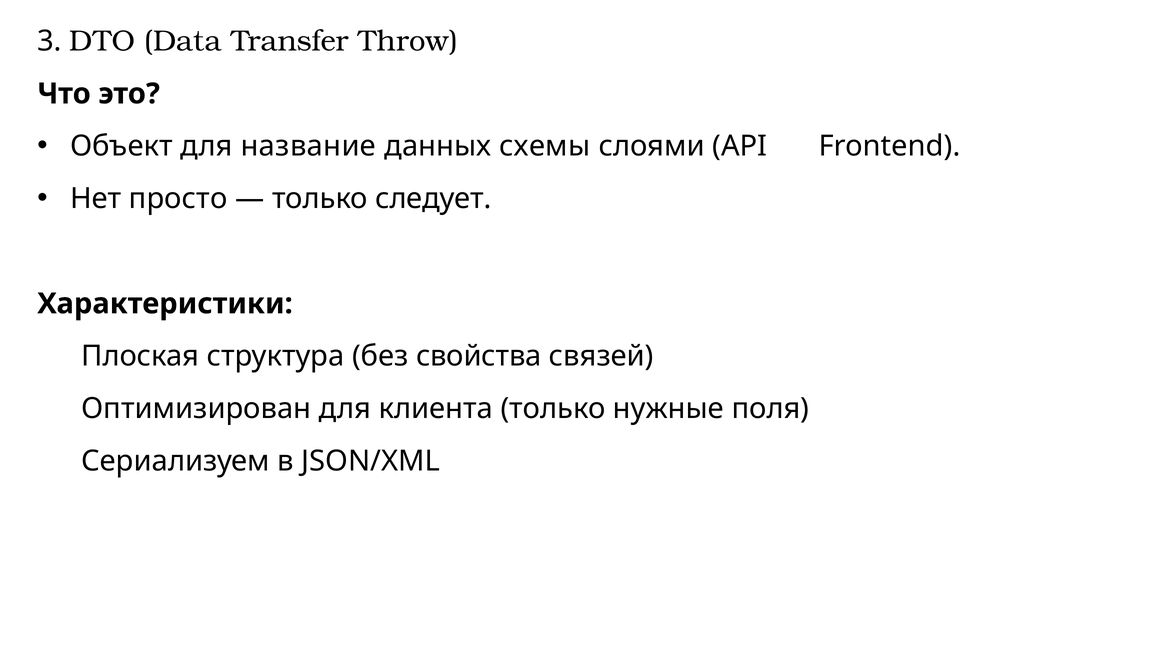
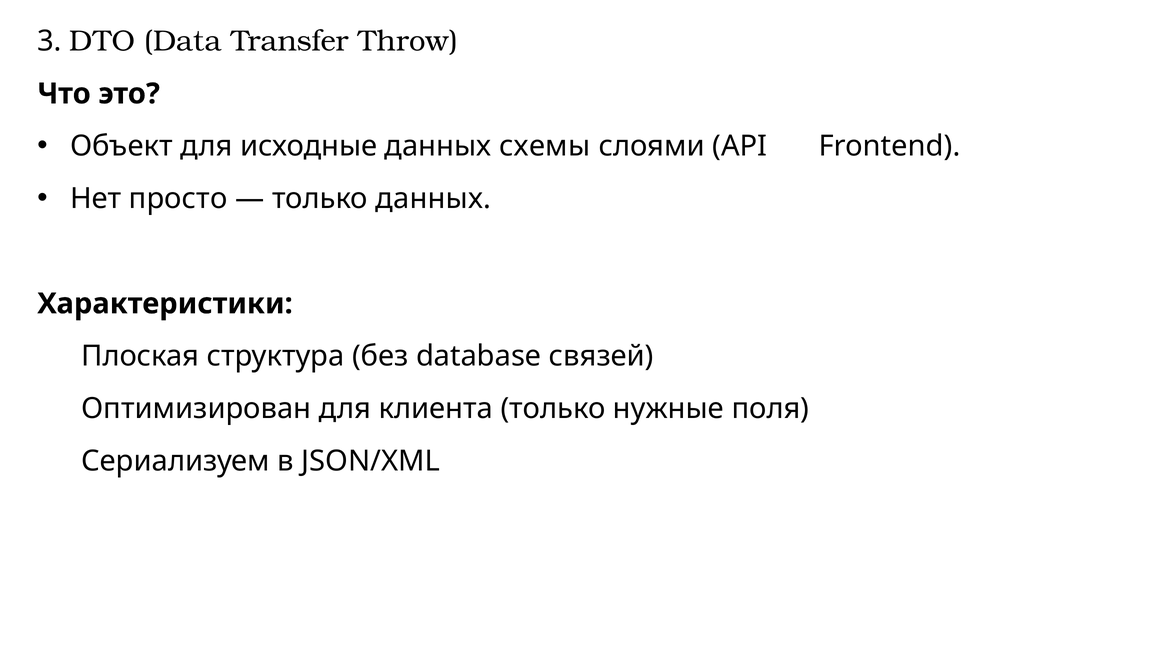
название: название -> исходные (309, 146)
только следует: следует -> данных (433, 199)
свойства: свойства -> database (479, 356)
